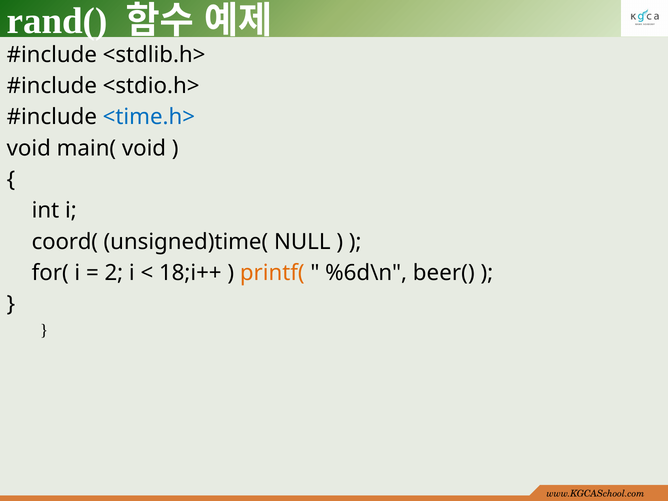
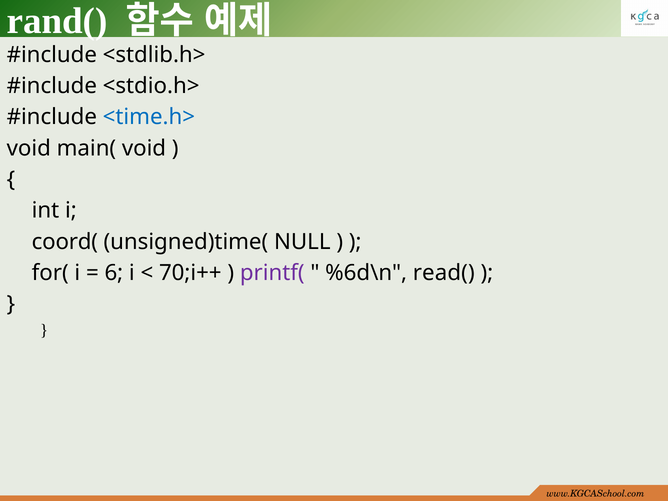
2: 2 -> 6 (114, 273)
18;i++: 18;i++ -> 70;i++ (190, 273)
printf( colour: orange -> purple (272, 273)
beer(: beer( -> read( (444, 273)
